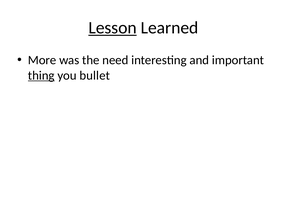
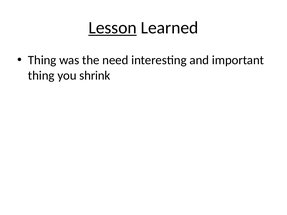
More: More -> Thing (42, 60)
thing underline: present -> none (41, 76)
bullet: bullet -> shrink (95, 76)
